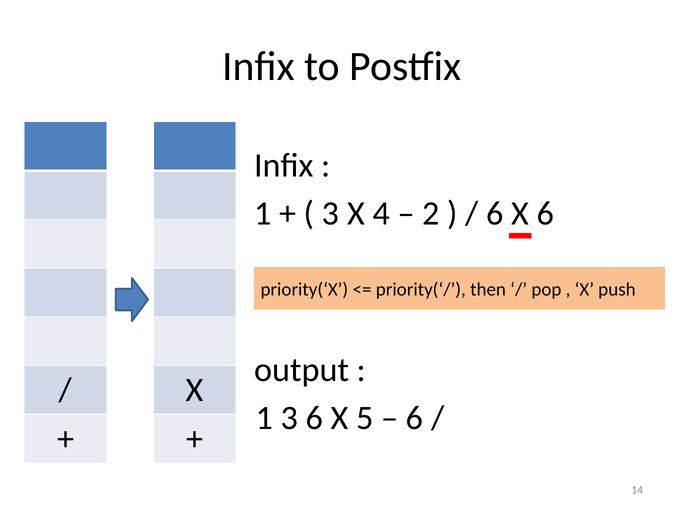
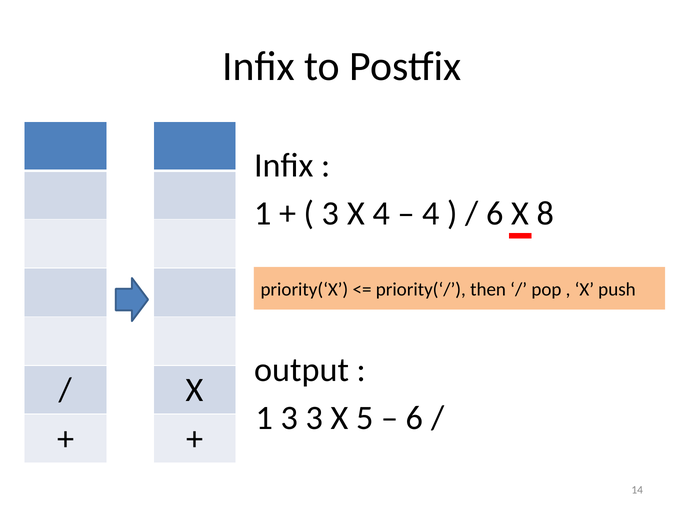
2: 2 -> 4 (431, 214)
X 6: 6 -> 8 (545, 214)
3 6: 6 -> 3 (314, 418)
